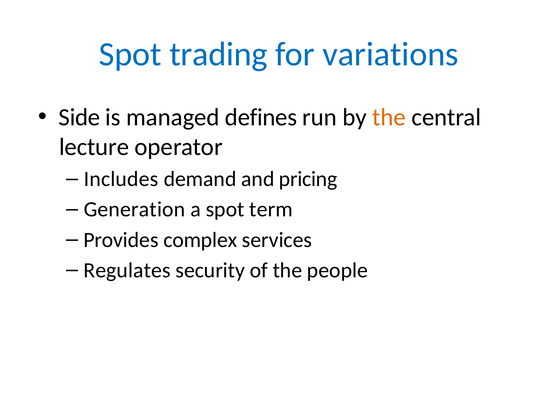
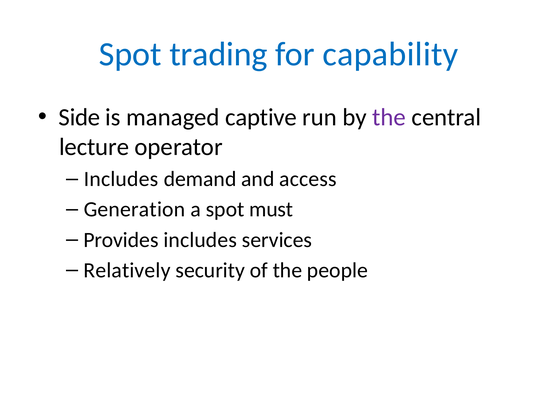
variations: variations -> capability (390, 54)
defines: defines -> captive (261, 117)
the colour: orange -> purple (389, 117)
pricing: pricing -> access (308, 179)
term: term -> must (271, 209)
Provides complex: complex -> includes (200, 240)
Regulates: Regulates -> Relatively (127, 270)
